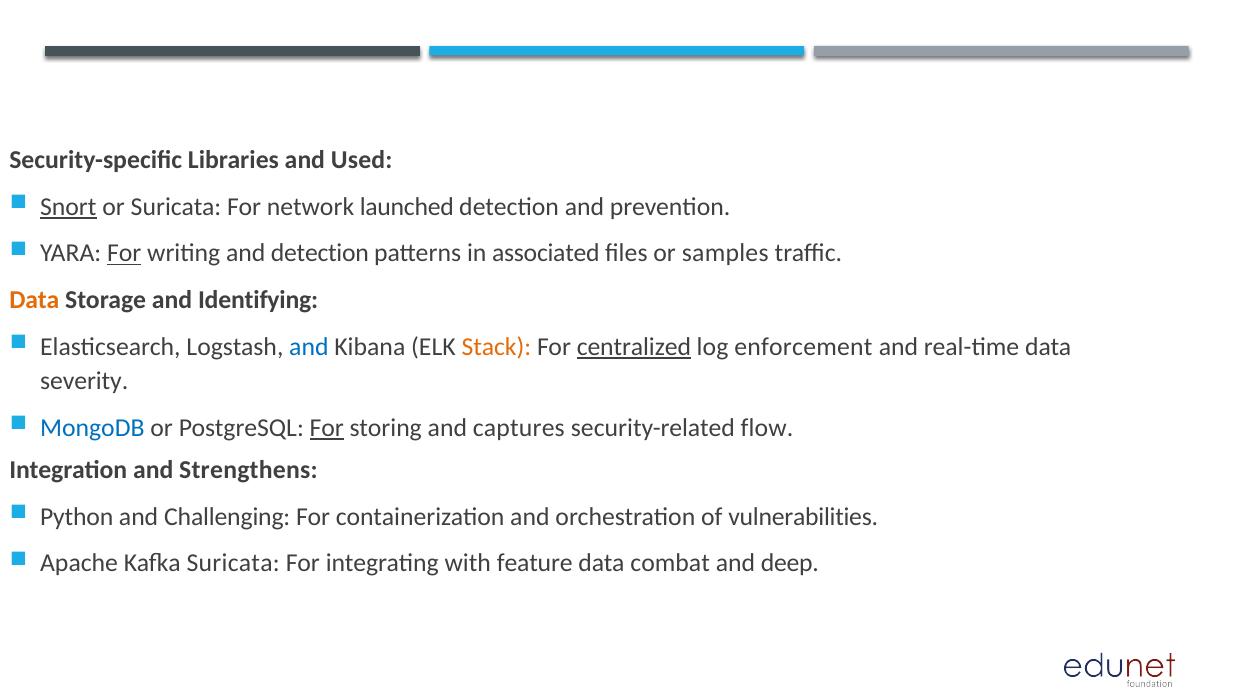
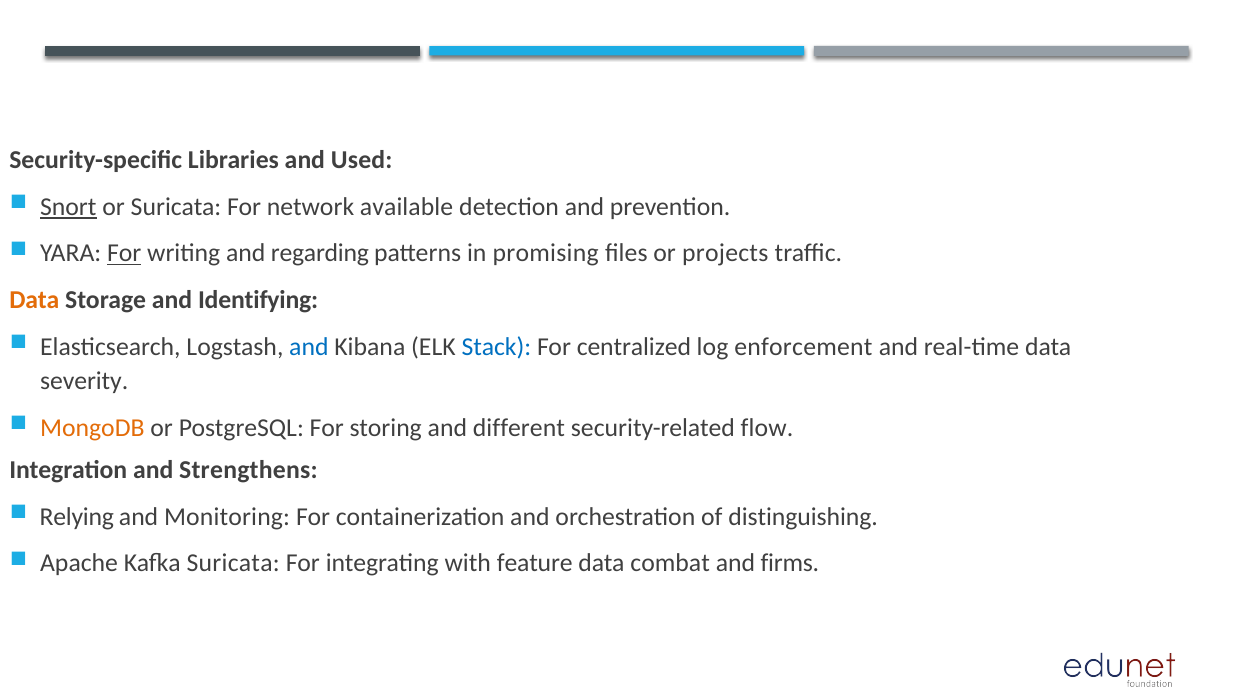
launched: launched -> available (407, 207)
and detection: detection -> regarding (320, 254)
associated: associated -> promising (546, 254)
samples: samples -> projects (725, 254)
Stack colour: orange -> blue (496, 347)
centralized underline: present -> none (634, 347)
MongoDB colour: blue -> orange (92, 428)
For underline: present -> none (327, 428)
captures: captures -> different (519, 428)
Python: Python -> Relying (77, 517)
Challenging: Challenging -> Monitoring (227, 517)
vulnerabilities: vulnerabilities -> distinguishing (803, 517)
deep: deep -> firms (790, 564)
